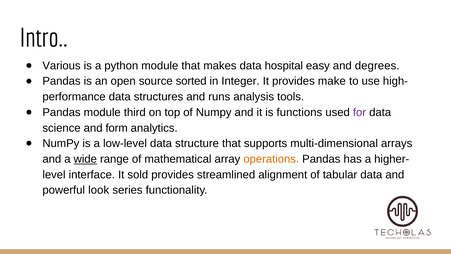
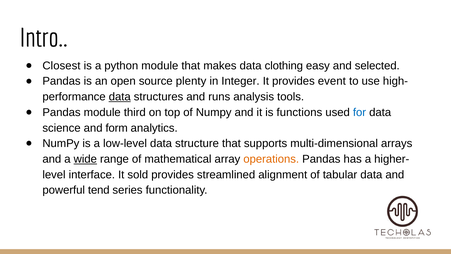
Various: Various -> Closest (61, 66)
hospital: hospital -> clothing (284, 66)
degrees: degrees -> selected (377, 66)
sorted: sorted -> plenty (191, 81)
make: make -> event (332, 81)
data underline: none -> present (120, 97)
for colour: purple -> blue (360, 112)
look: look -> tend (99, 190)
